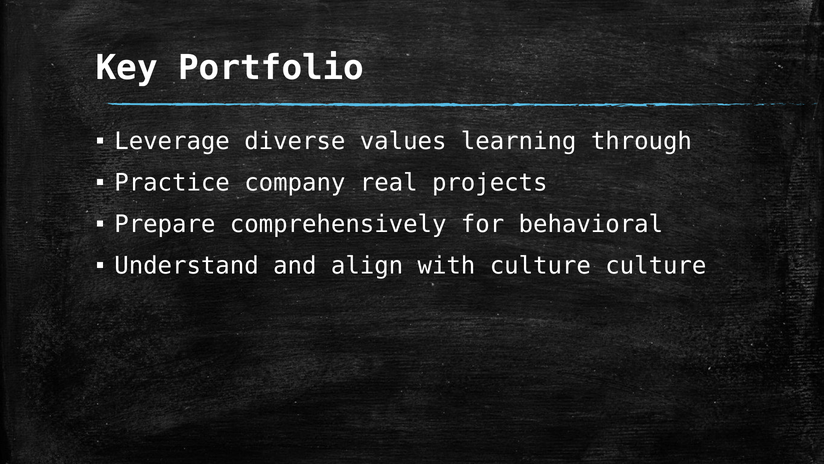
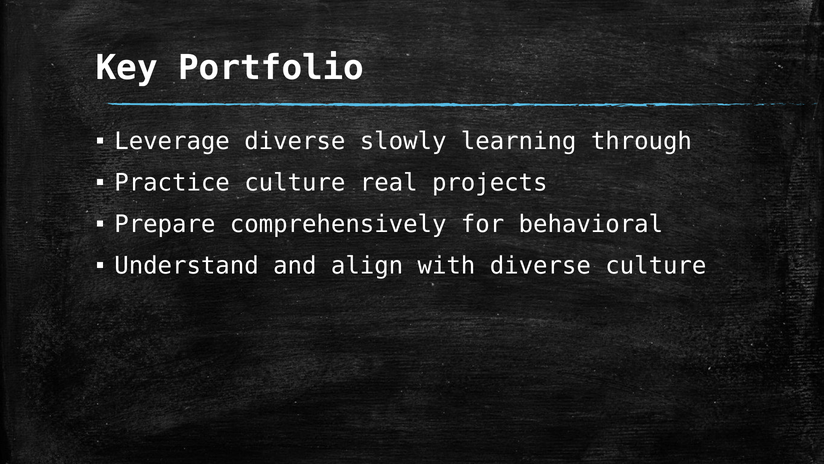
values: values -> slowly (403, 141)
Practice company: company -> culture (295, 183)
with culture: culture -> diverse (540, 265)
